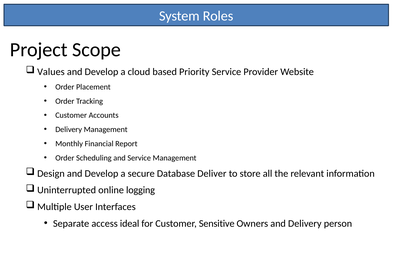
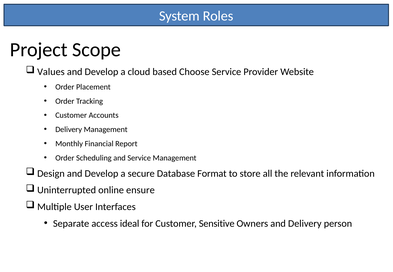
Priority: Priority -> Choose (194, 72)
Deliver: Deliver -> Format (212, 174)
logging: logging -> ensure (140, 190)
